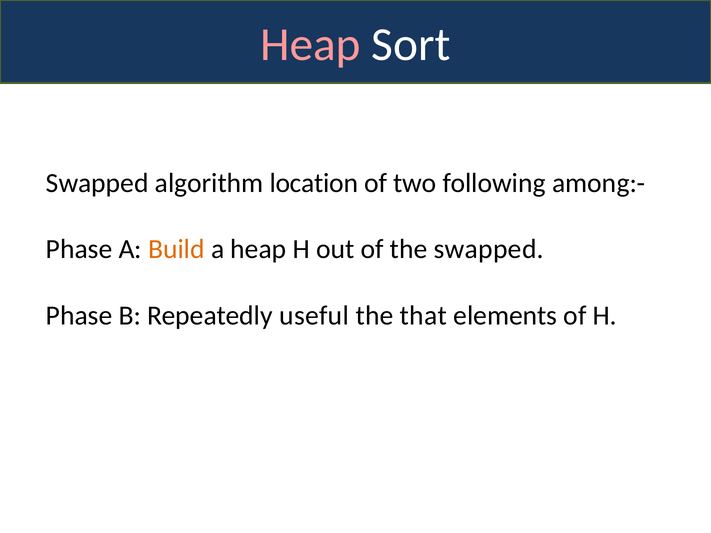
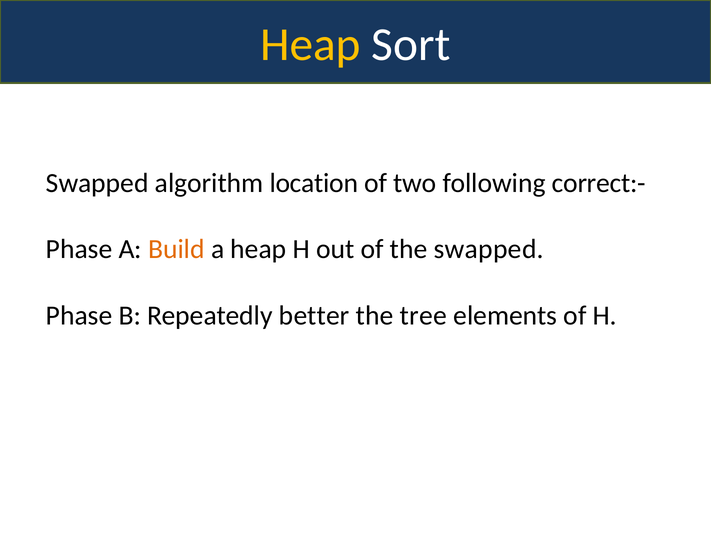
Heap colour: pink -> yellow (310, 45)
among:-: among:- -> correct:- (599, 183)
useful: useful -> better (314, 316)
that: that -> tree (423, 316)
